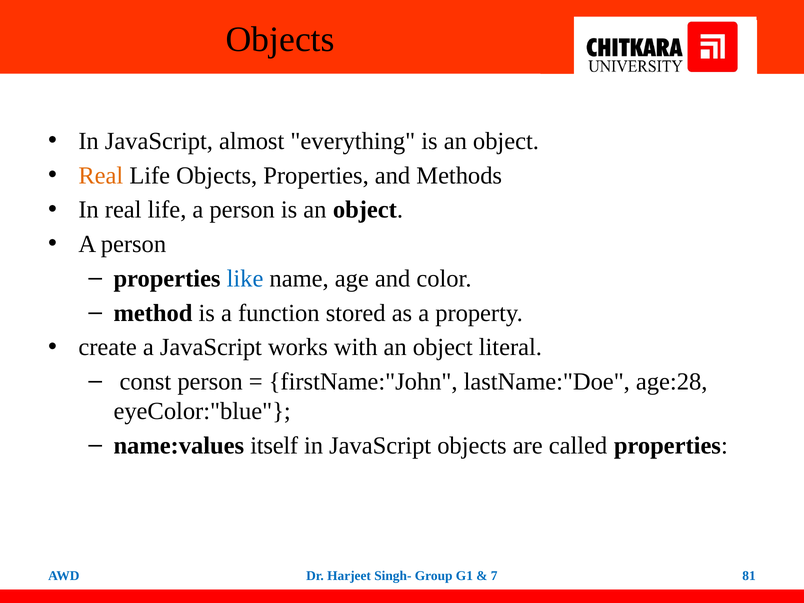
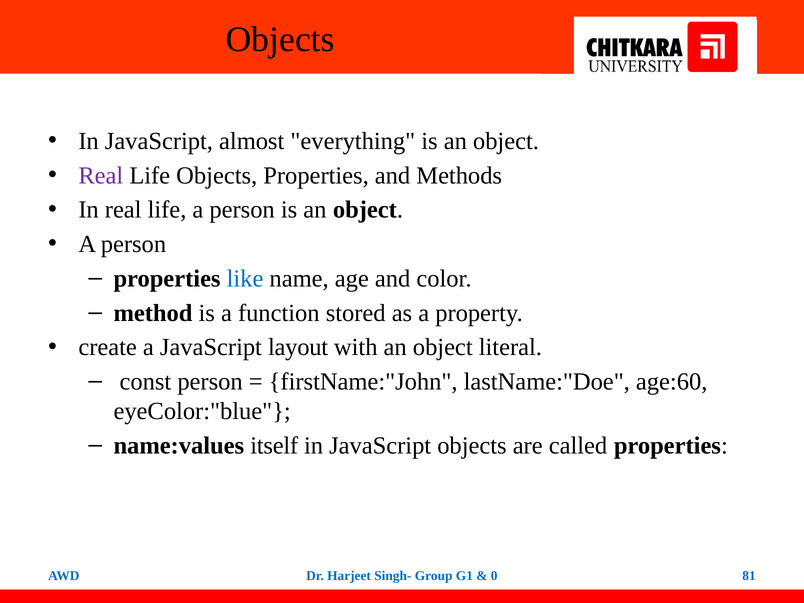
Real colour: orange -> purple (101, 175)
works: works -> layout (298, 347)
age:28: age:28 -> age:60 (672, 382)
7: 7 -> 0 (494, 576)
